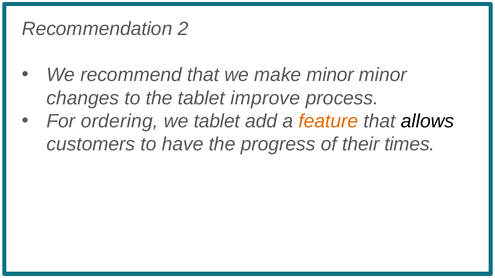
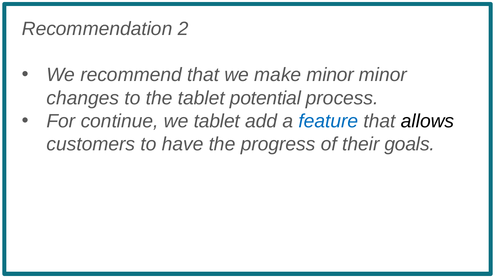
improve: improve -> potential (265, 98)
ordering: ordering -> continue (120, 121)
feature colour: orange -> blue (328, 121)
times: times -> goals (410, 144)
